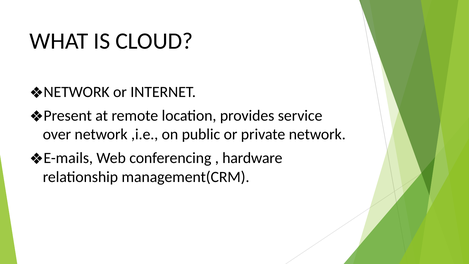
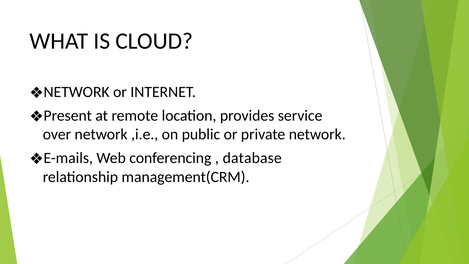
hardware: hardware -> database (252, 158)
